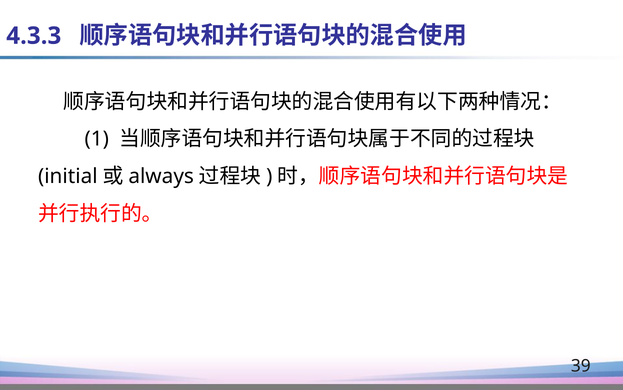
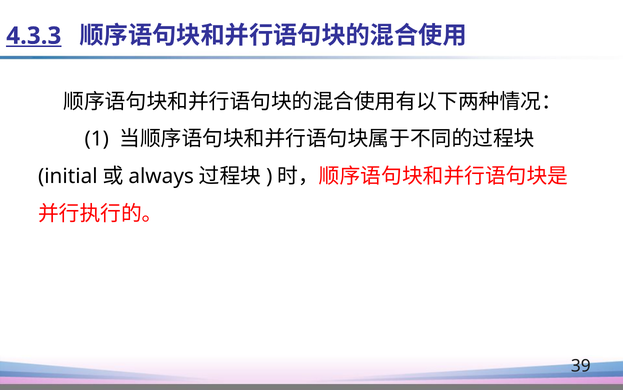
4.3.3 underline: none -> present (34, 36)
